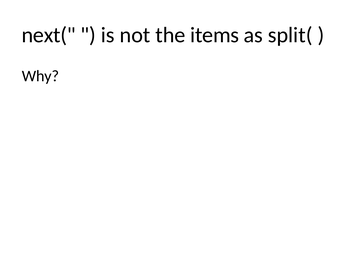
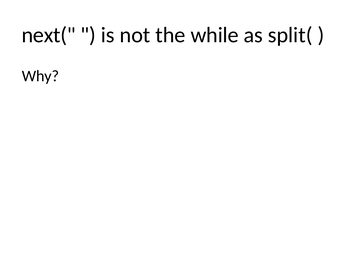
items: items -> while (215, 35)
